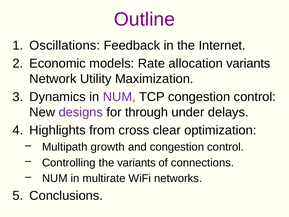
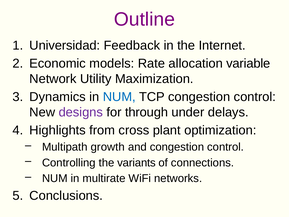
Oscillations: Oscillations -> Universidad (65, 45)
allocation variants: variants -> variable (248, 63)
NUM colour: purple -> blue (119, 97)
clear: clear -> plant (167, 130)
